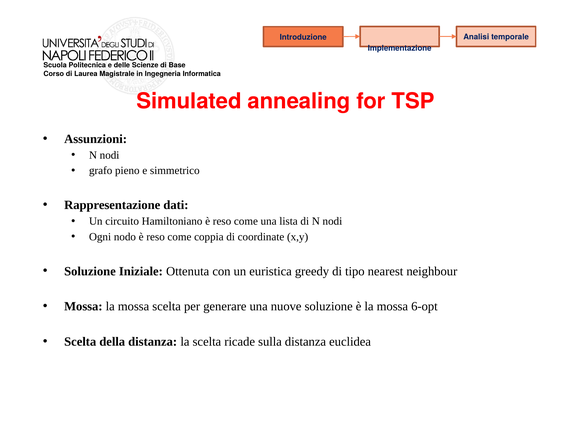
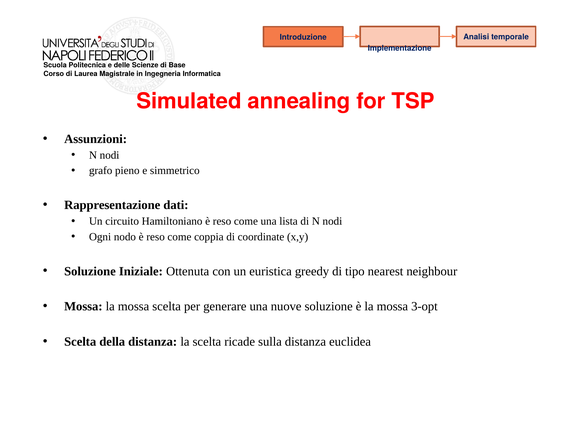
6-opt: 6-opt -> 3-opt (424, 307)
